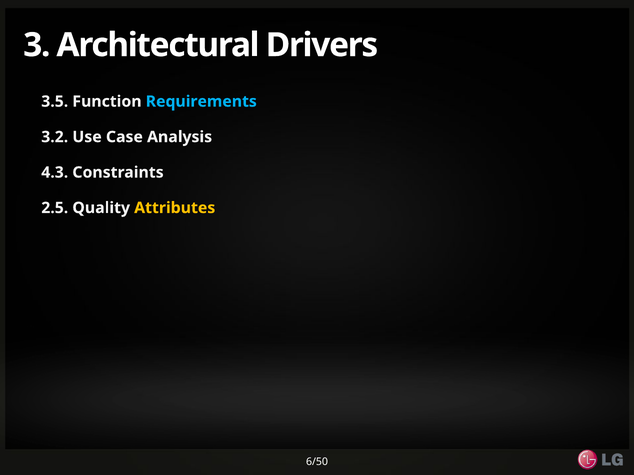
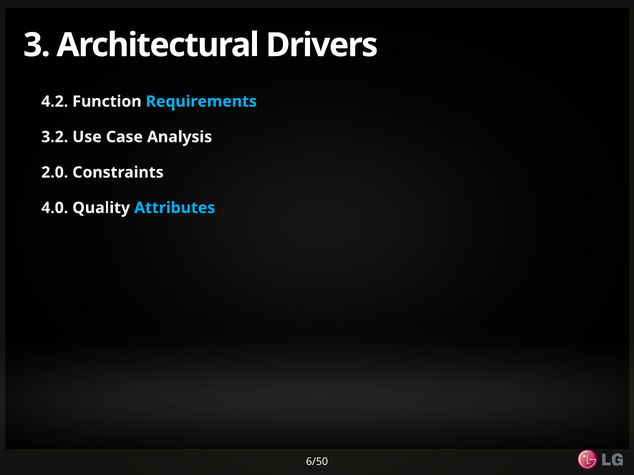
3.5: 3.5 -> 4.2 (55, 102)
4.3: 4.3 -> 2.0 (55, 173)
2.5: 2.5 -> 4.0 (55, 208)
Attributes colour: yellow -> light blue (175, 208)
